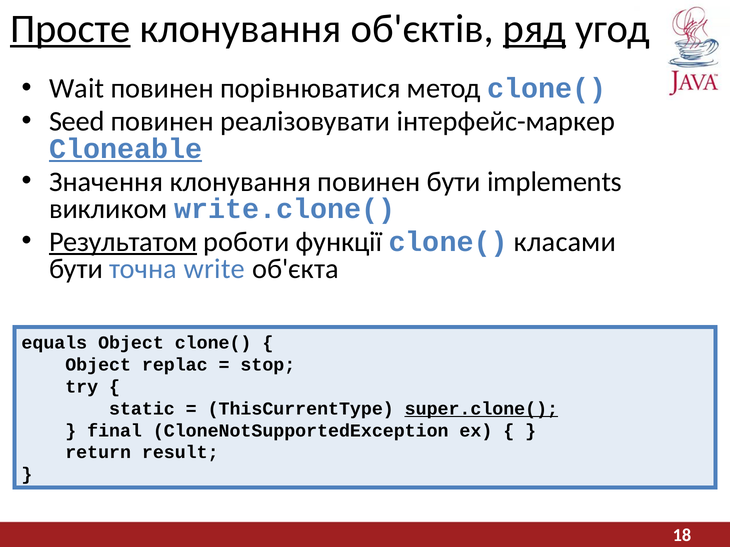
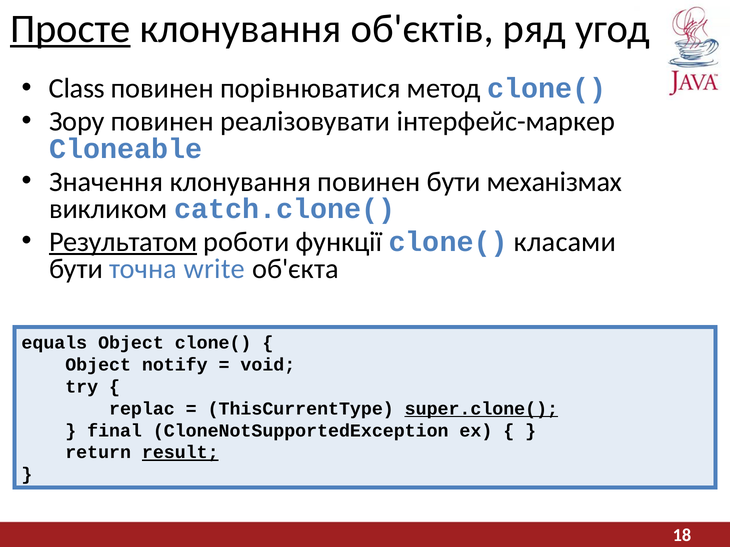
ряд underline: present -> none (534, 29)
Wait: Wait -> Class (77, 89)
Seed: Seed -> Зору (77, 122)
Cloneable underline: present -> none (126, 149)
implements: implements -> механізмах (555, 182)
write.clone(: write.clone( -> catch.clone( (285, 209)
replac: replac -> notify (175, 365)
stop: stop -> void (268, 365)
static: static -> replac (142, 409)
result underline: none -> present (180, 453)
